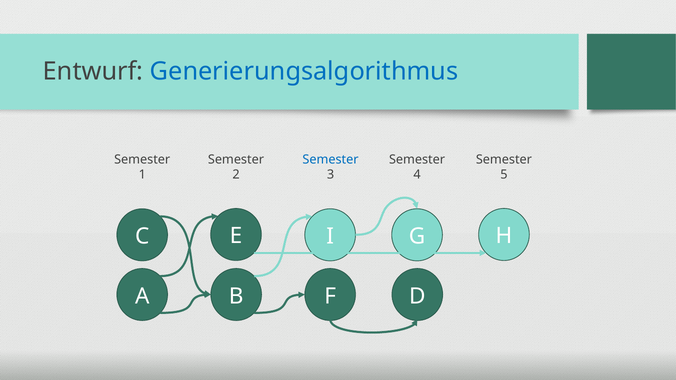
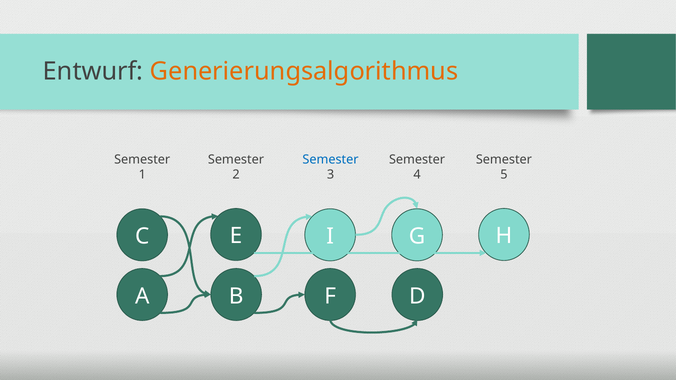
Generierungsalgorithmus colour: blue -> orange (304, 72)
